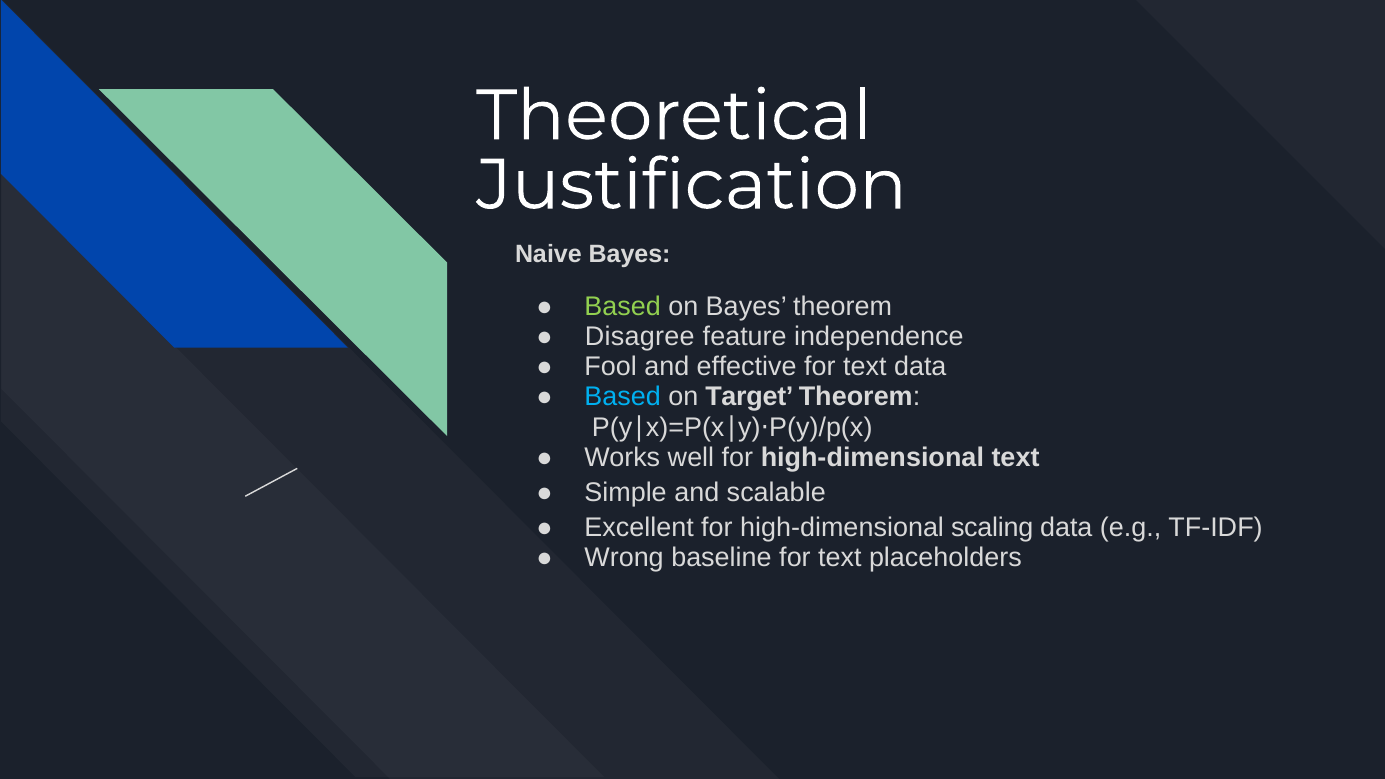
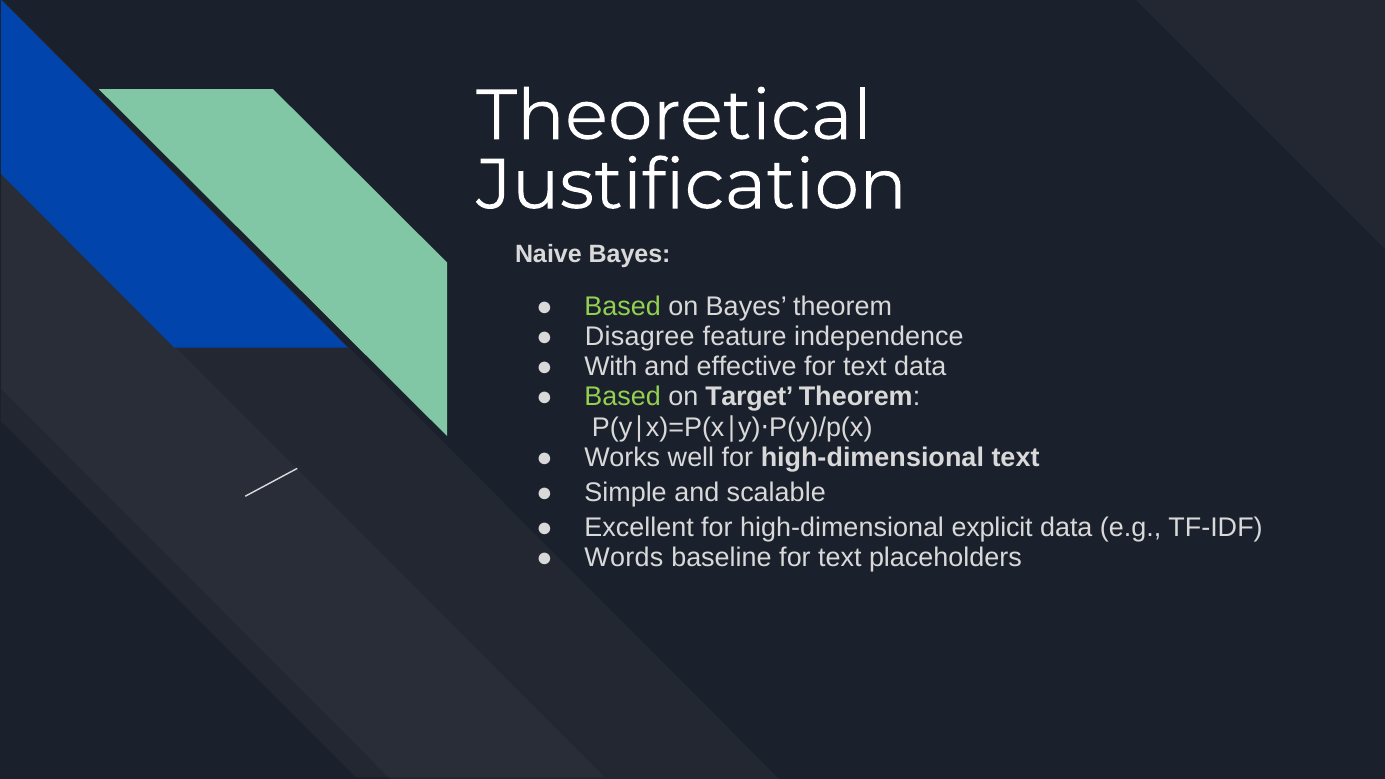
Fool: Fool -> With (611, 367)
Based colour: light blue -> light green (623, 397)
scaling: scaling -> explicit (992, 527)
Wrong: Wrong -> Words (624, 557)
